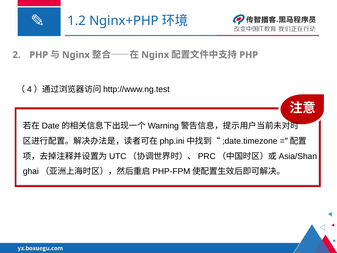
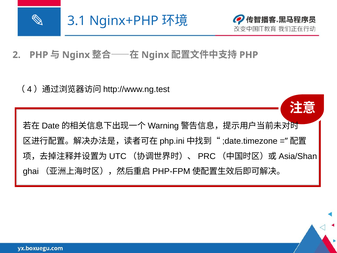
1.2: 1.2 -> 3.1 (77, 21)
